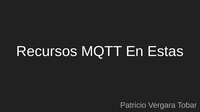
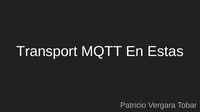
Recursos: Recursos -> Transport (47, 52)
